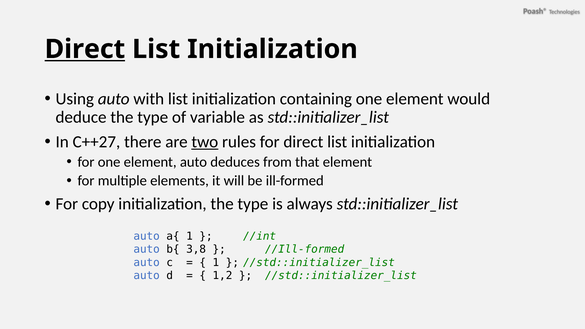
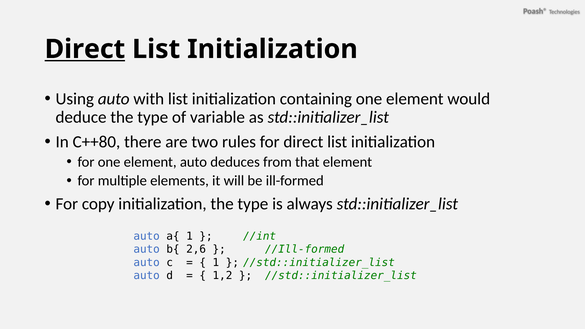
C++27: C++27 -> C++80 (96, 142)
two underline: present -> none (205, 142)
3,8: 3,8 -> 2,6 (196, 249)
